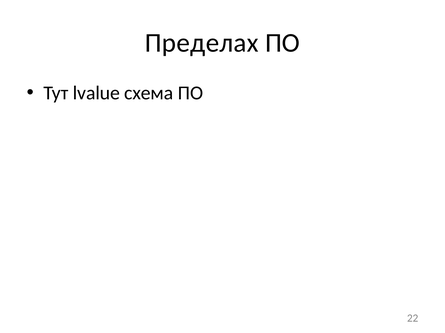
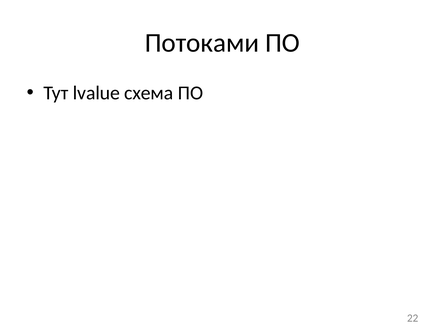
Пределах: Пределах -> Потоками (202, 43)
